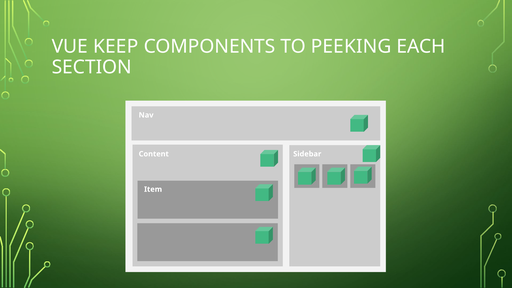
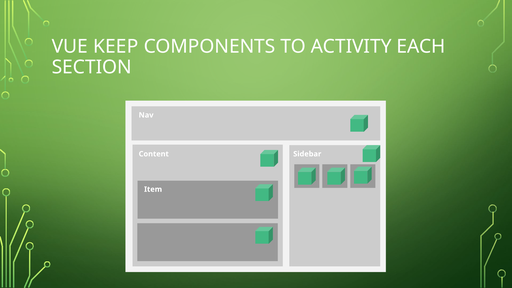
PEEKING: PEEKING -> ACTIVITY (351, 47)
